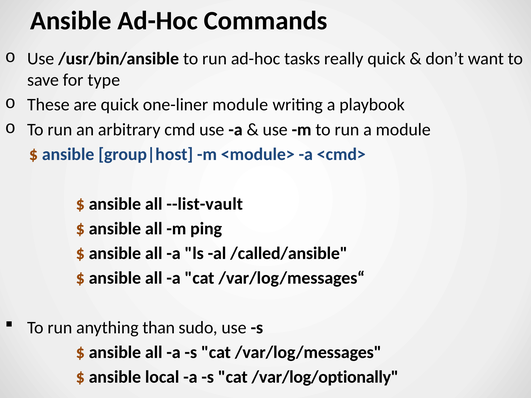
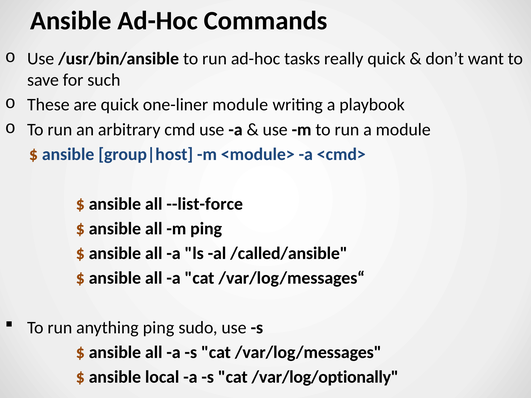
type: type -> such (104, 80)
--list-vault: --list-vault -> --list-force (205, 204)
anything than: than -> ping (159, 328)
